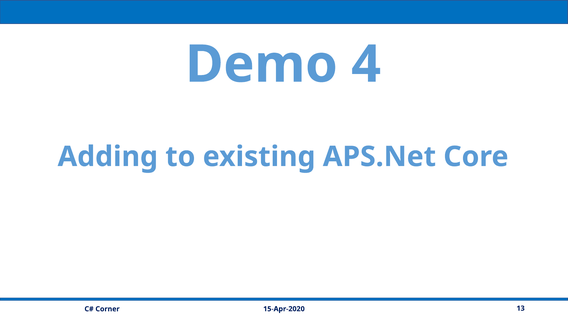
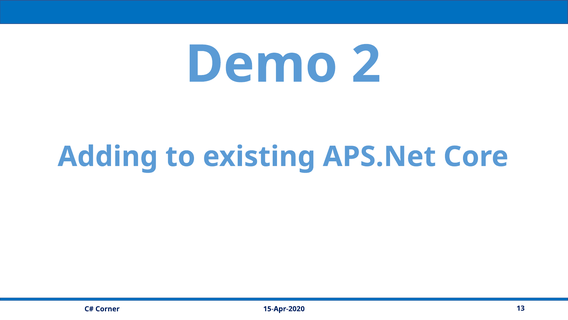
4: 4 -> 2 (366, 64)
